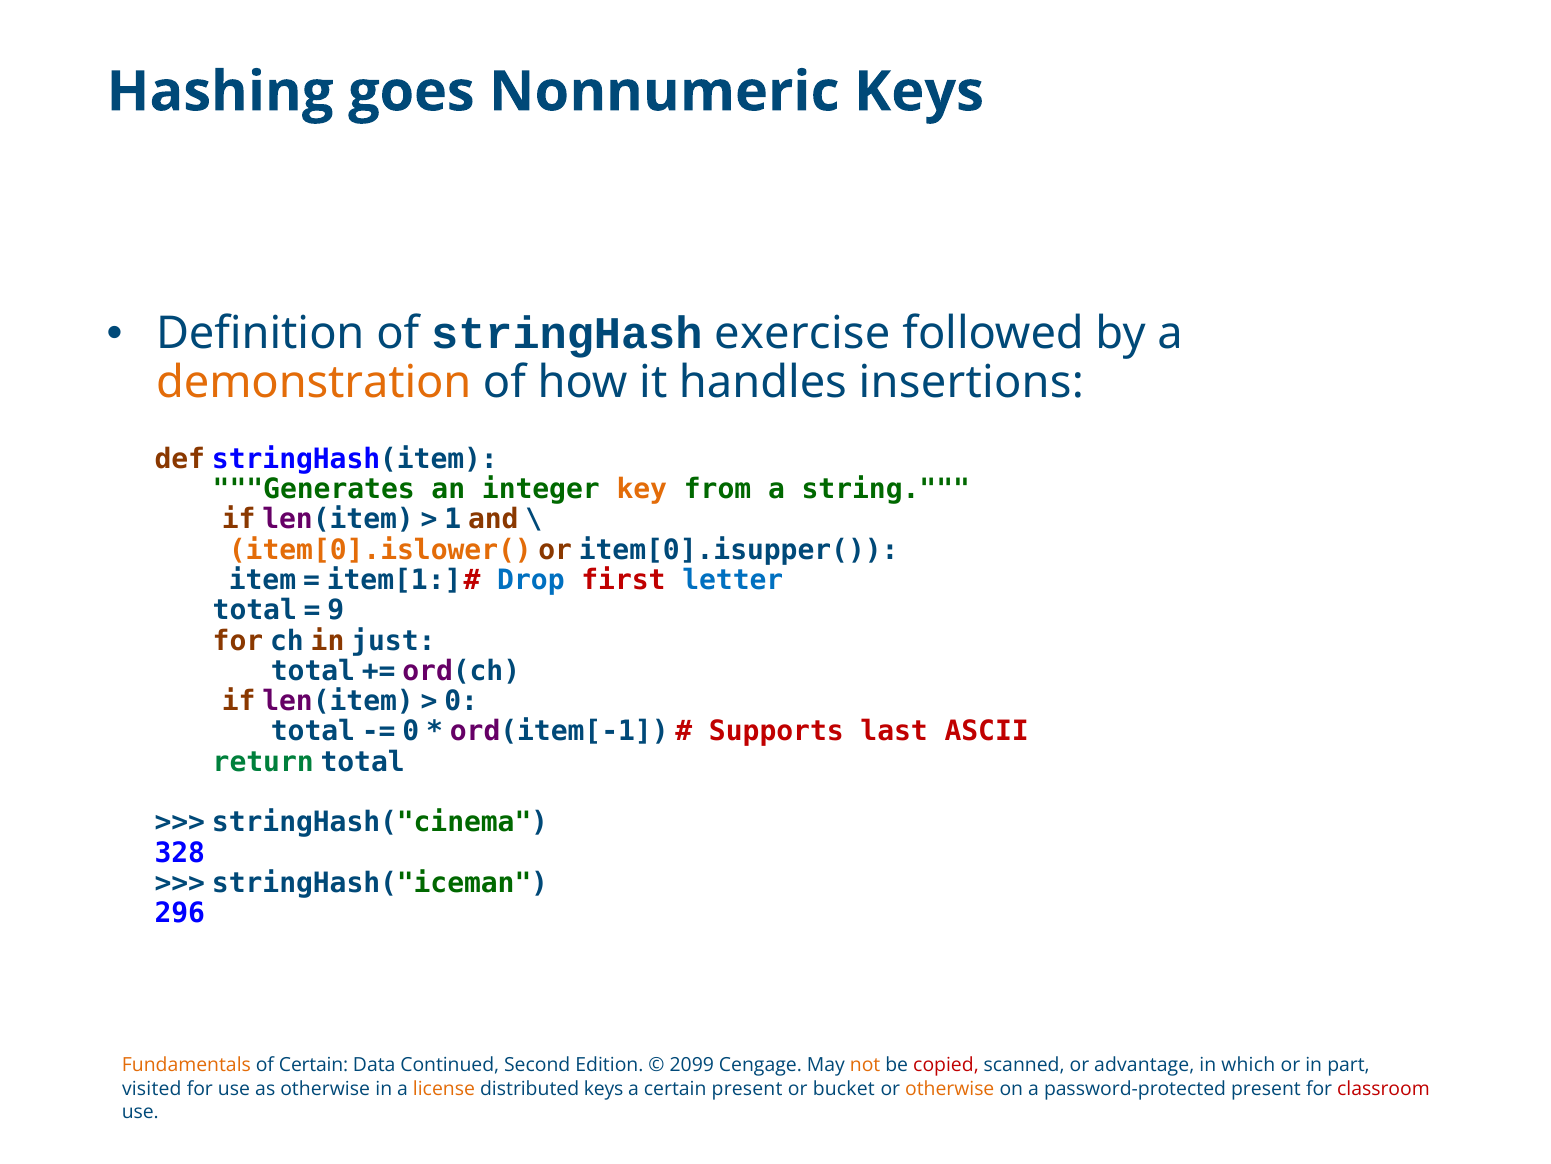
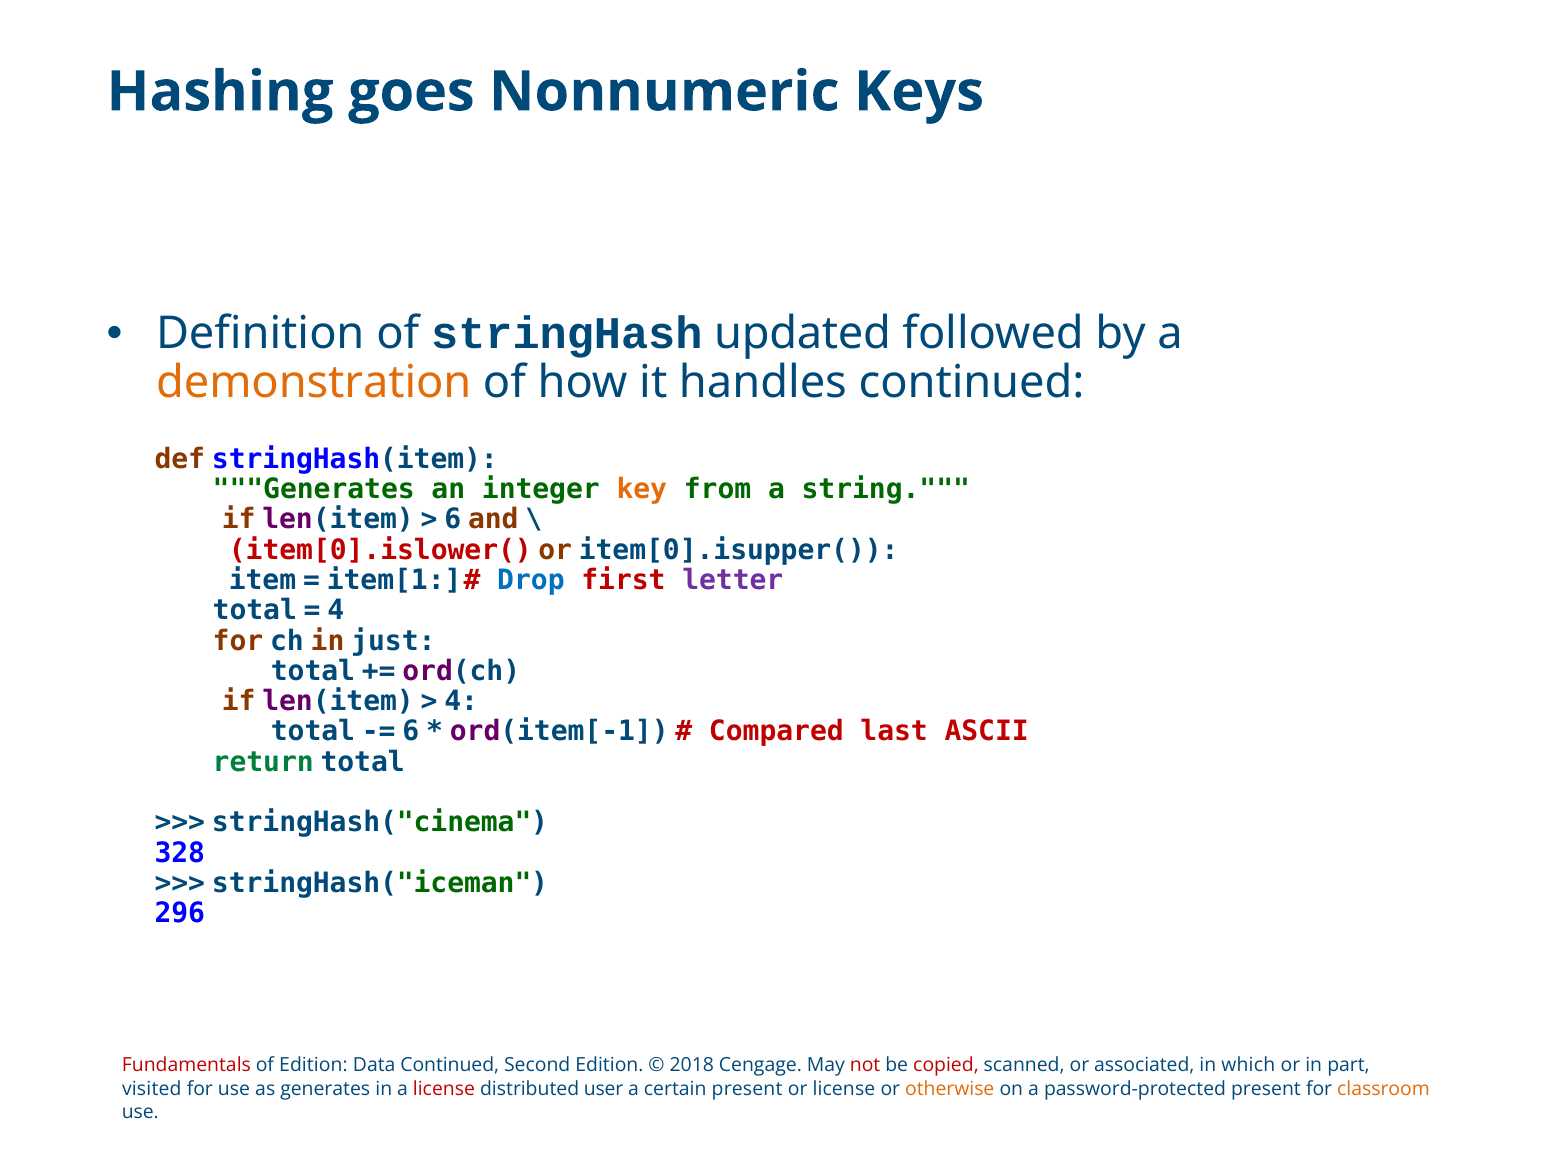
exercise: exercise -> updated (803, 334)
handles insertions: insertions -> continued (972, 383)
1: 1 -> 6 (453, 519)
item[0].islower( colour: orange -> red (380, 550)
letter colour: blue -> purple (733, 580)
9: 9 -> 4 (336, 610)
0: 0 -> 4 (461, 701)
0: 0 -> 6 (411, 731)
Supports: Supports -> Compared (776, 731)
Fundamentals colour: orange -> red (186, 1065)
of Certain: Certain -> Edition (313, 1065)
2099: 2099 -> 2018 (692, 1065)
not colour: orange -> red (865, 1065)
advantage: advantage -> associated (1144, 1065)
as otherwise: otherwise -> generates (325, 1088)
license colour: orange -> red (444, 1088)
distributed keys: keys -> user (604, 1088)
or bucket: bucket -> license (844, 1088)
classroom colour: red -> orange (1383, 1088)
